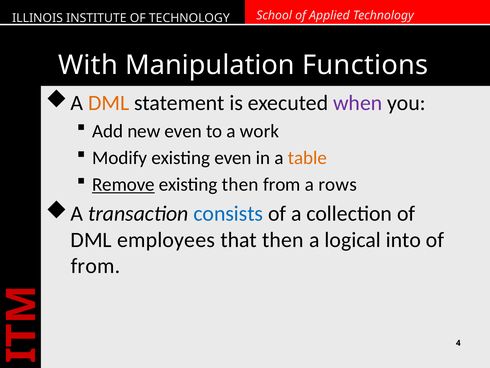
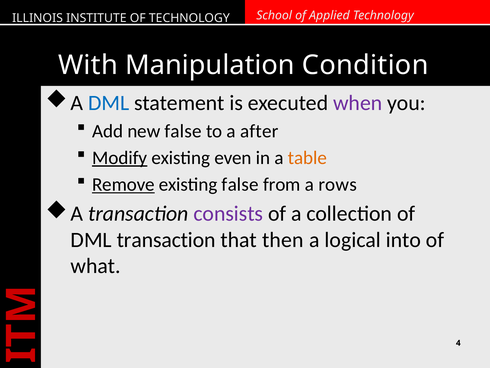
Functions: Functions -> Condition (365, 65)
DML colour: orange -> blue (109, 103)
new even: even -> false (183, 131)
work: work -> after (259, 131)
Modify underline: none -> present (120, 158)
existing then: then -> false (240, 184)
consists colour: blue -> purple (228, 213)
DML employees: employees -> transaction (166, 240)
from: from -> what (96, 266)
